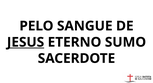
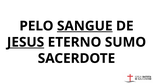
SANGUE underline: none -> present (85, 26)
